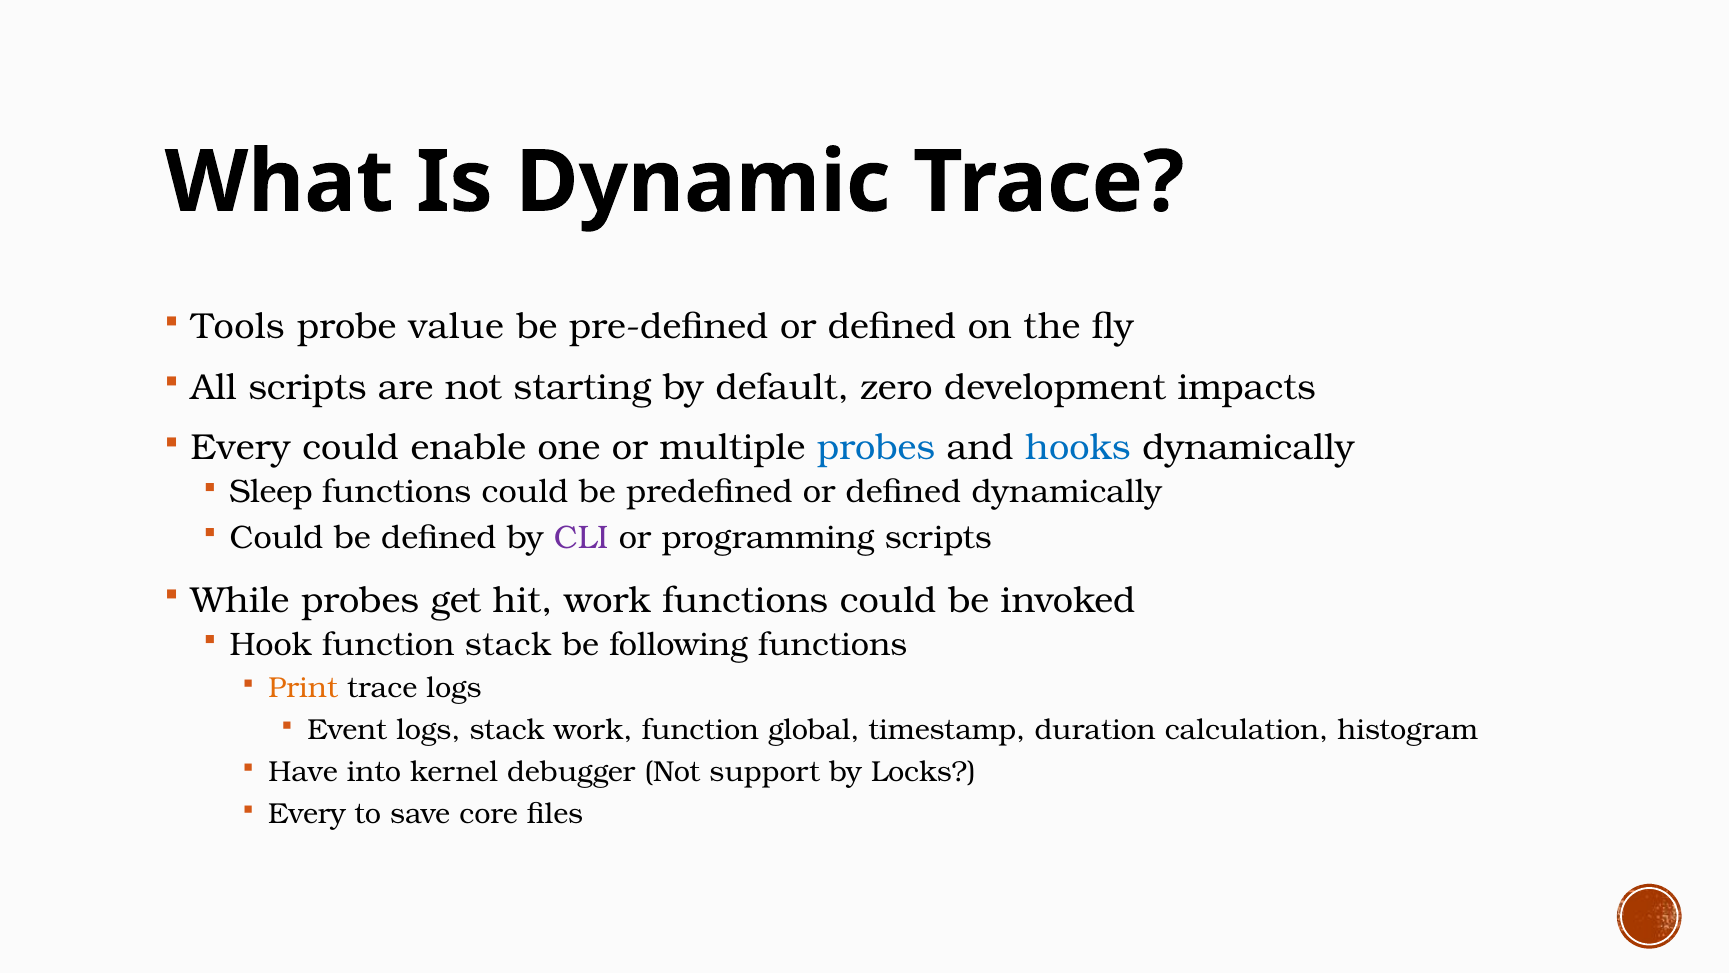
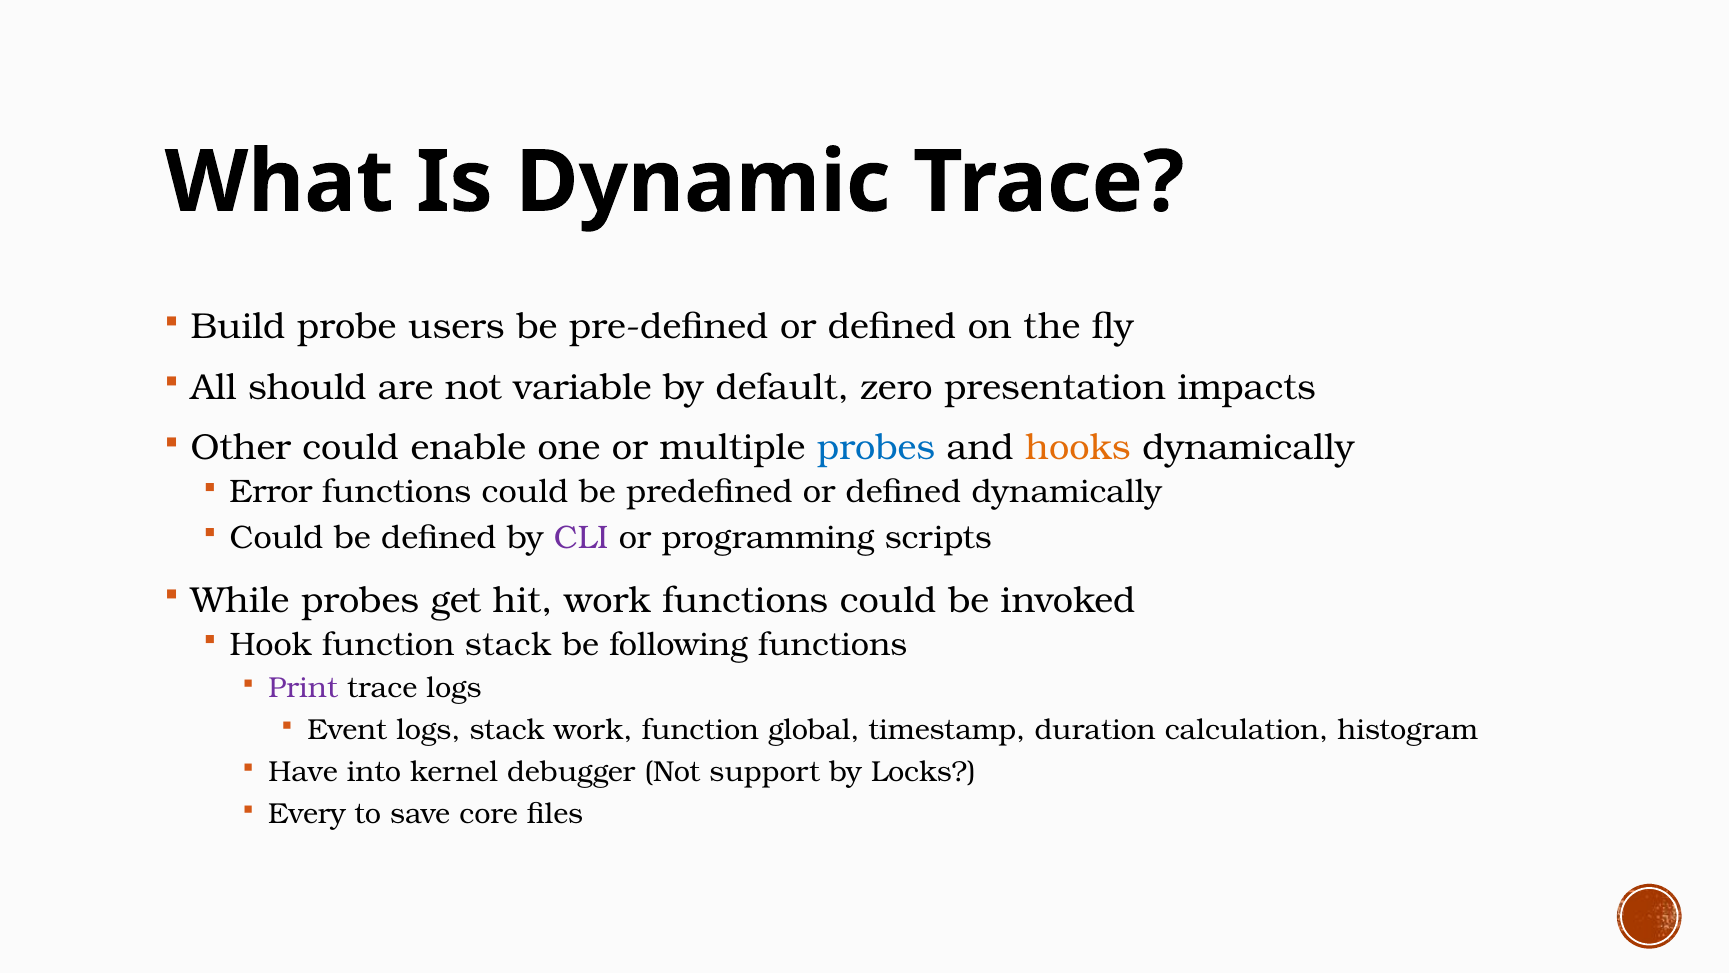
Tools: Tools -> Build (238, 327)
value: value -> users (456, 327)
All scripts: scripts -> should (308, 387)
starting: starting -> variable (582, 387)
development: development -> presentation (1055, 387)
Every: Every -> Other (241, 448)
hooks colour: blue -> orange (1078, 448)
Sleep: Sleep -> Error (271, 492)
Print colour: orange -> purple (303, 688)
